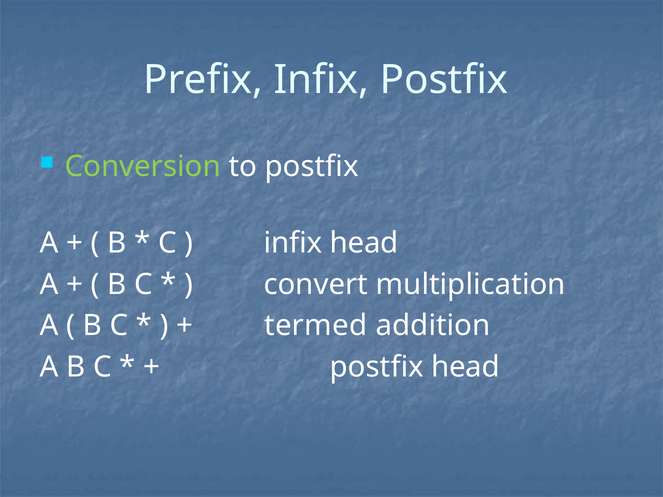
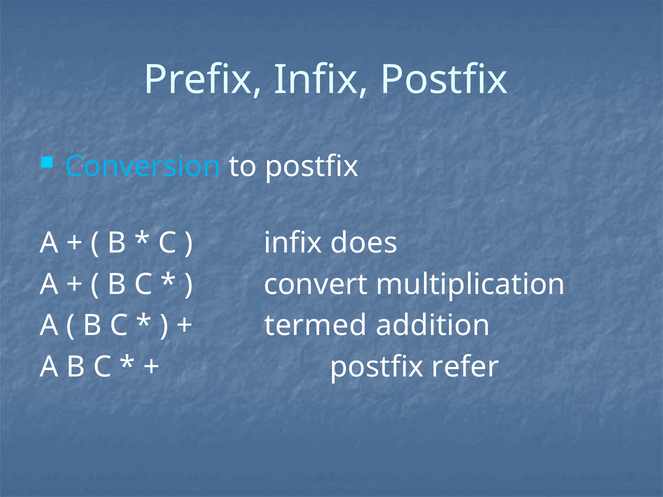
Conversion colour: light green -> light blue (143, 167)
infix head: head -> does (364, 243)
postfix head: head -> refer (465, 367)
